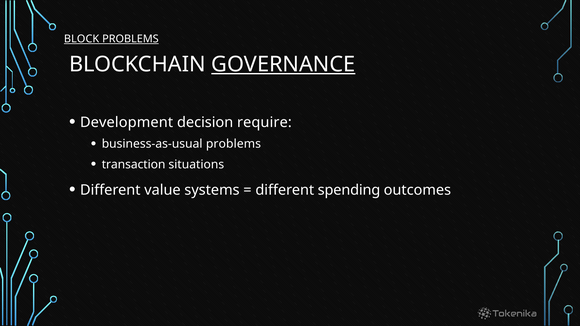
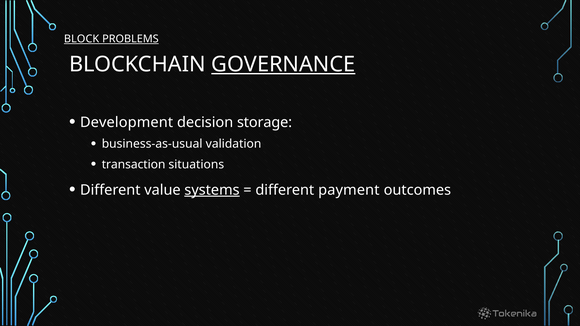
require: require -> storage (265, 122)
business-as-usual problems: problems -> validation (234, 144)
systems underline: none -> present (212, 190)
spending: spending -> payment (349, 190)
